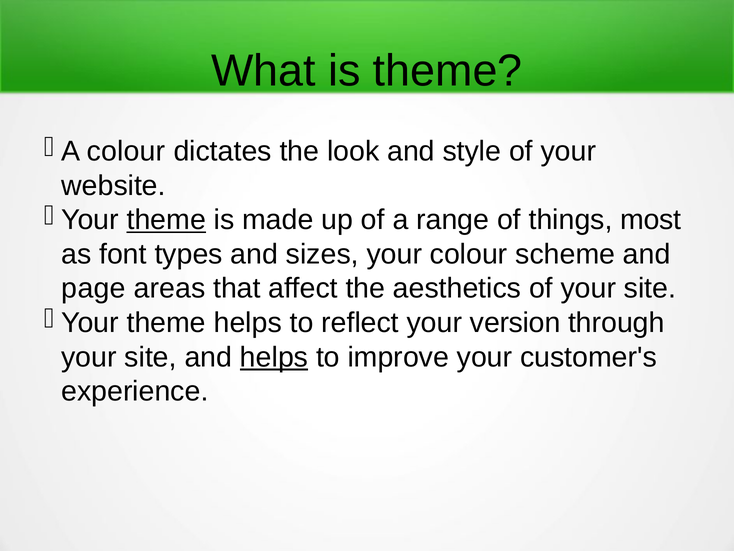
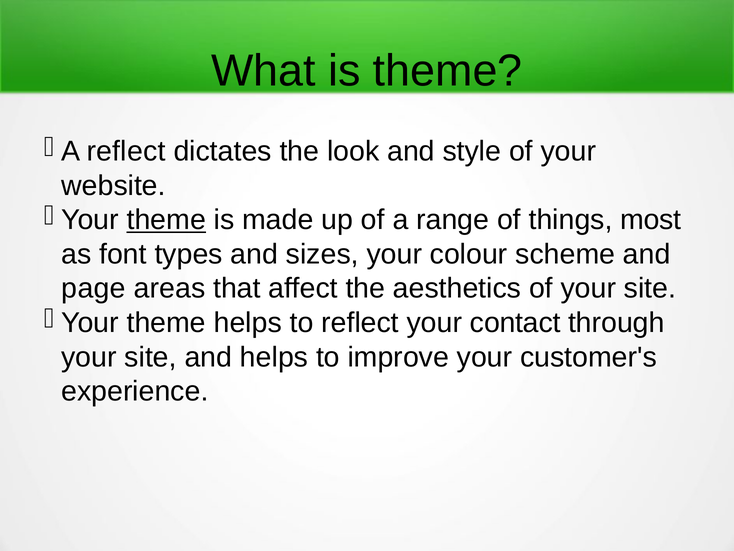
colour: colour -> reflect (126, 151)
version: version -> contact (515, 323)
helps underline: present -> none (274, 357)
